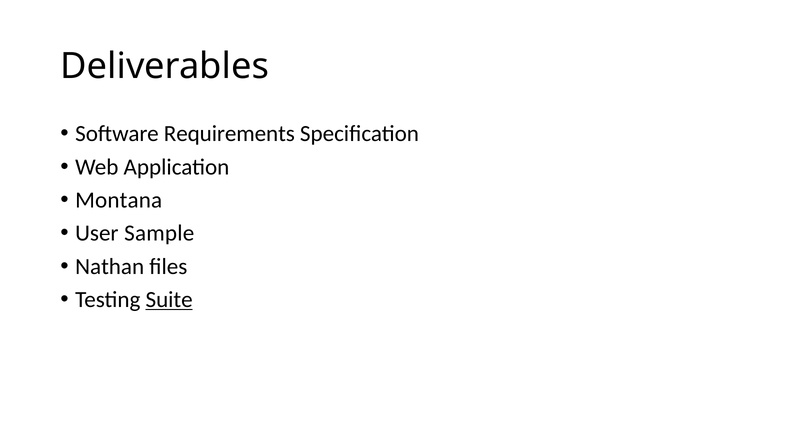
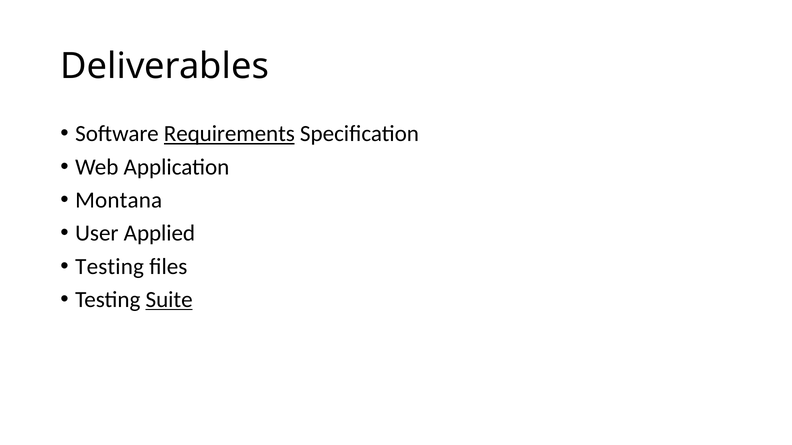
Requirements underline: none -> present (229, 134)
Sample: Sample -> Applied (159, 234)
Nathan: Nathan -> Testing (110, 267)
